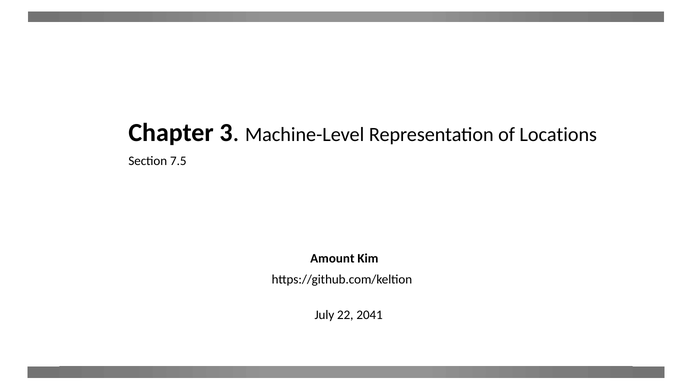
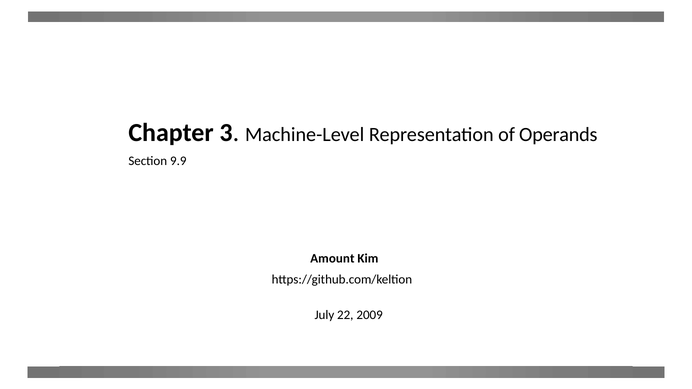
Locations: Locations -> Operands (558, 135)
7.5: 7.5 -> 9.9 (178, 161)
2041: 2041 -> 2009 (370, 315)
